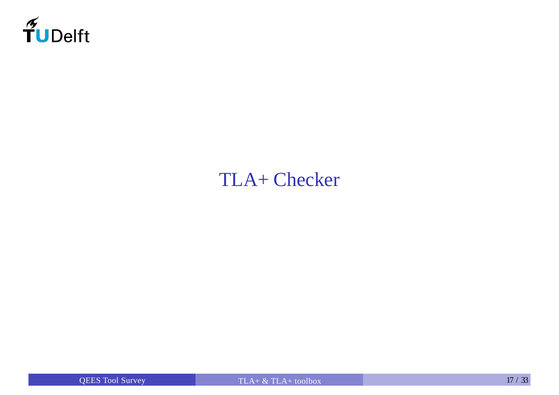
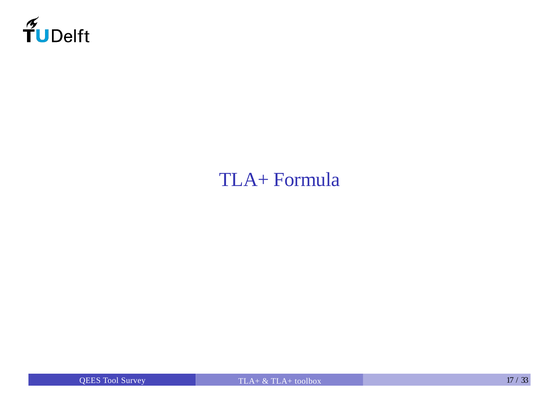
Checker: Checker -> Formula (307, 179)
